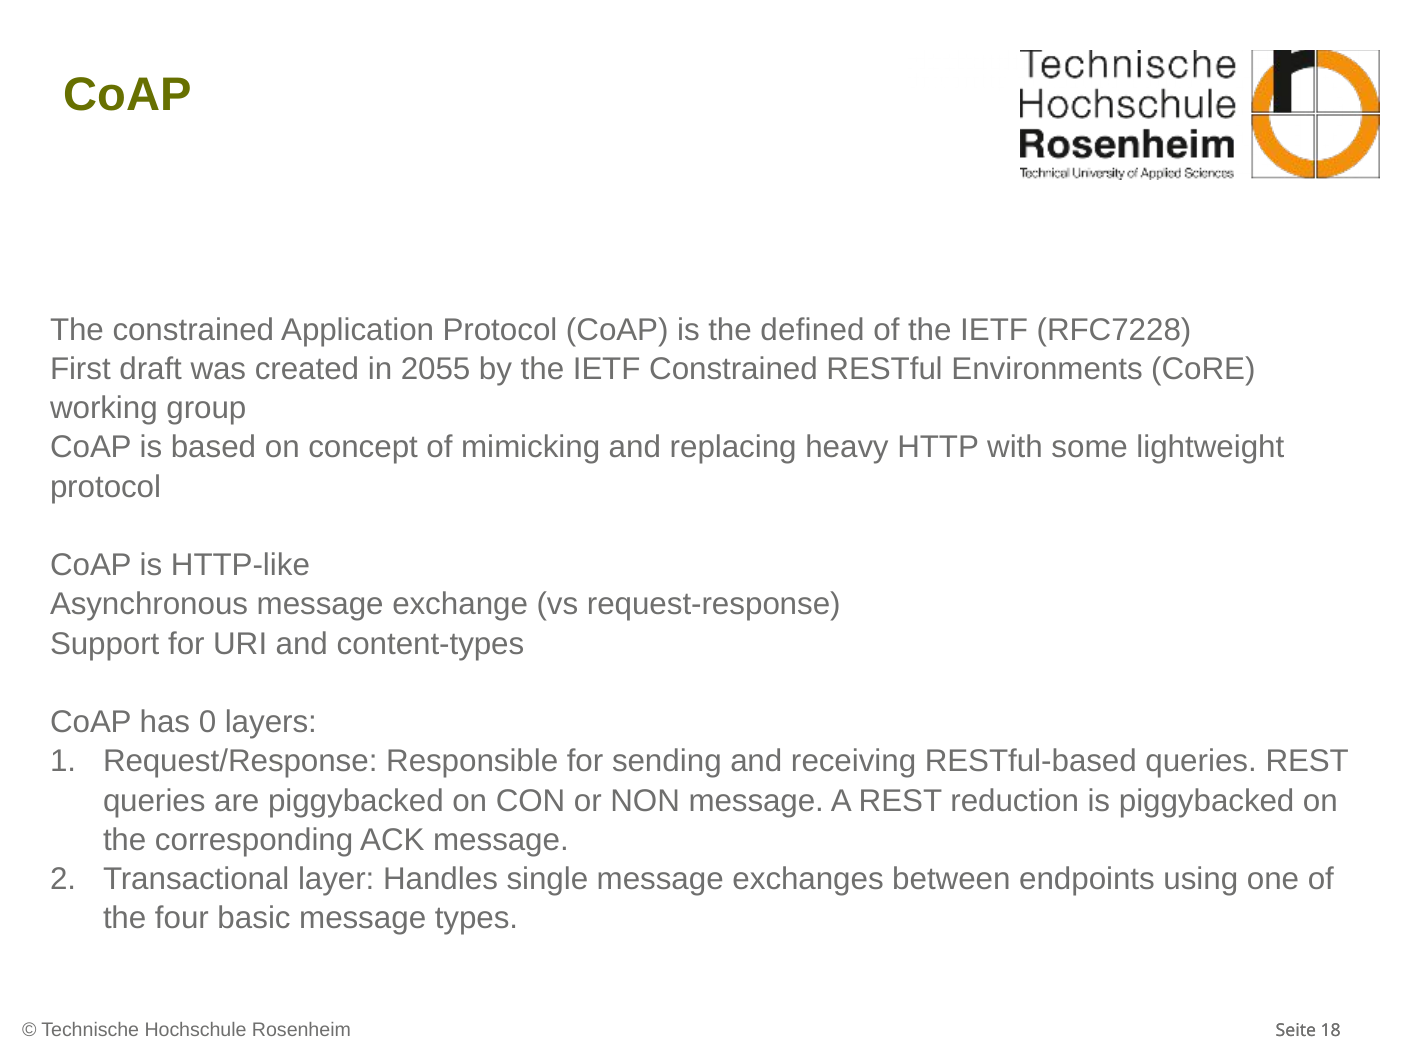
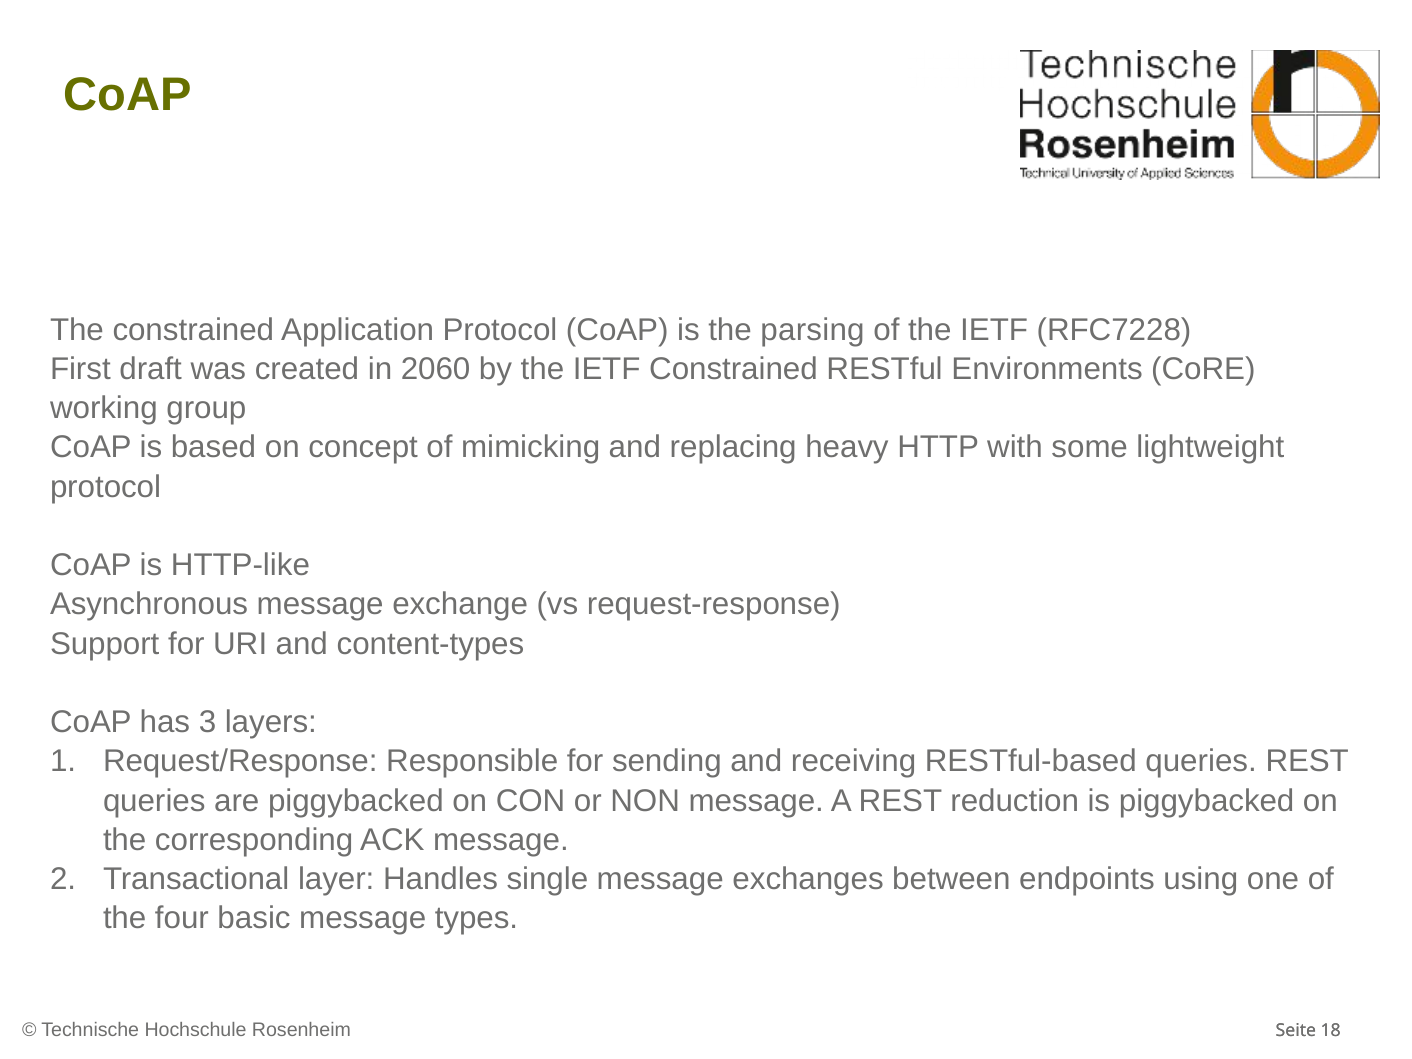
defined: defined -> parsing (813, 330)
2055: 2055 -> 2060 (436, 369)
0: 0 -> 3 (208, 722)
